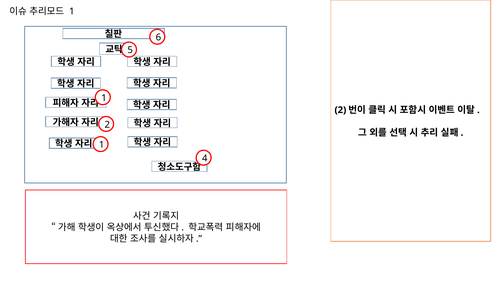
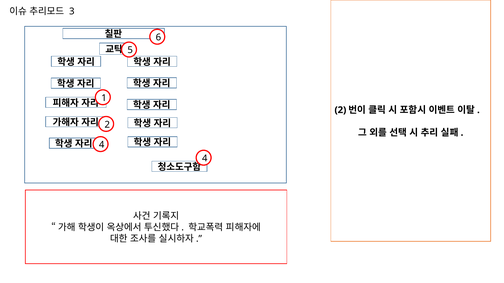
1: 1 -> 3 (72, 11)
1: 1 -> 4 (102, 145)
